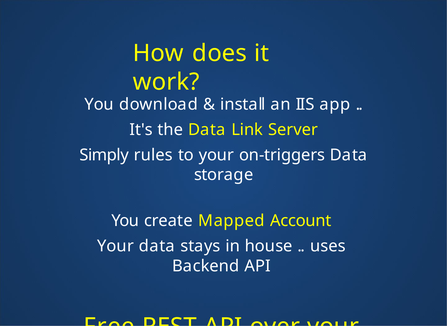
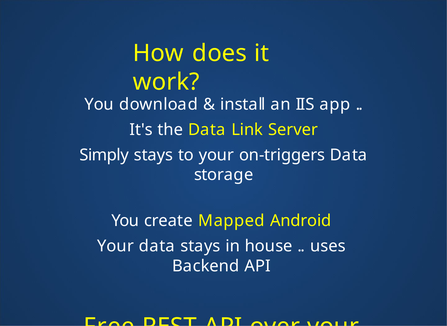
Simply rules: rules -> stays (153, 155)
Account: Account -> Android (301, 221)
